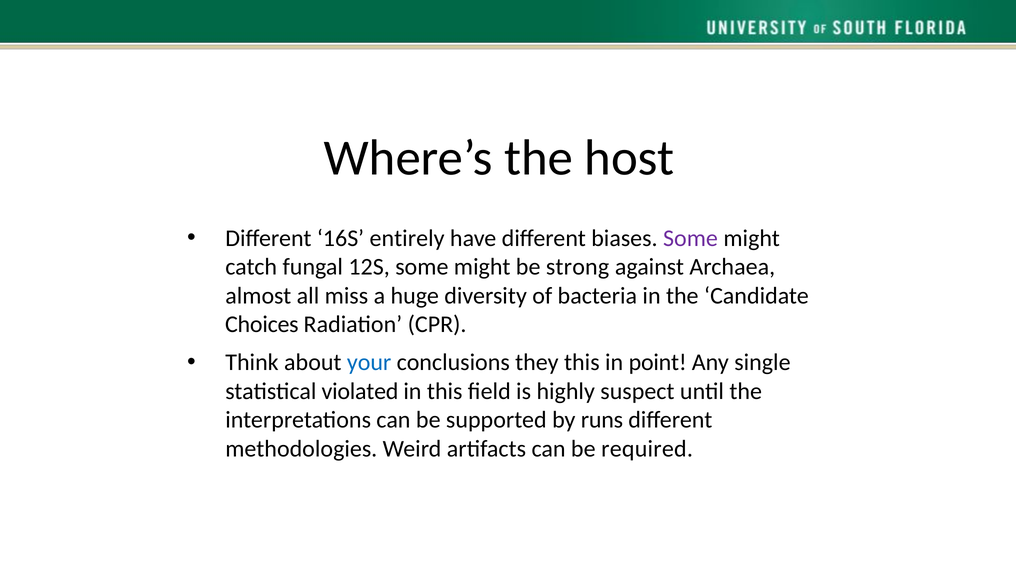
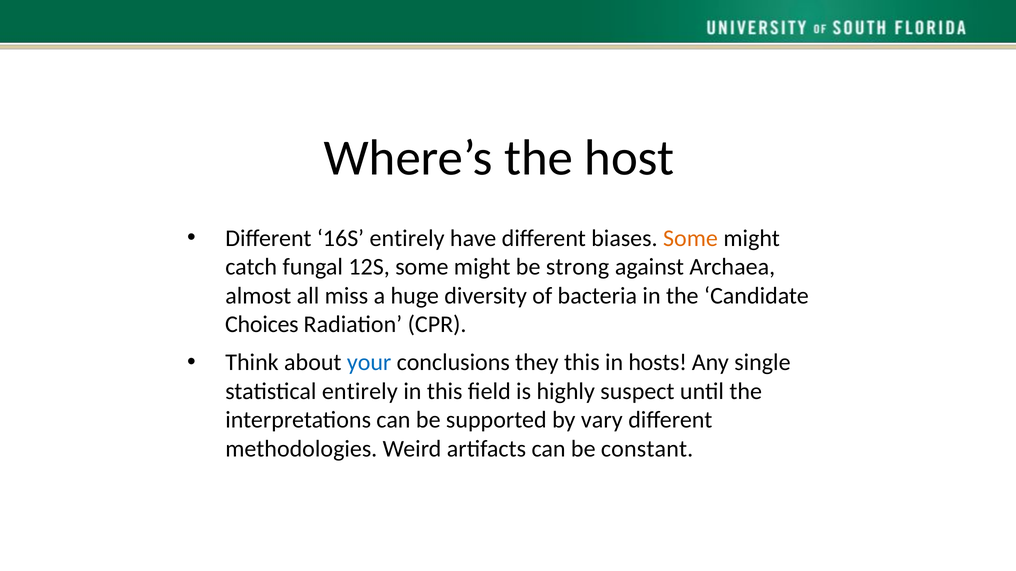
Some colour: purple -> orange (690, 238)
point: point -> hosts (658, 363)
statistical violated: violated -> entirely (360, 391)
runs: runs -> vary (602, 420)
required: required -> constant (647, 449)
